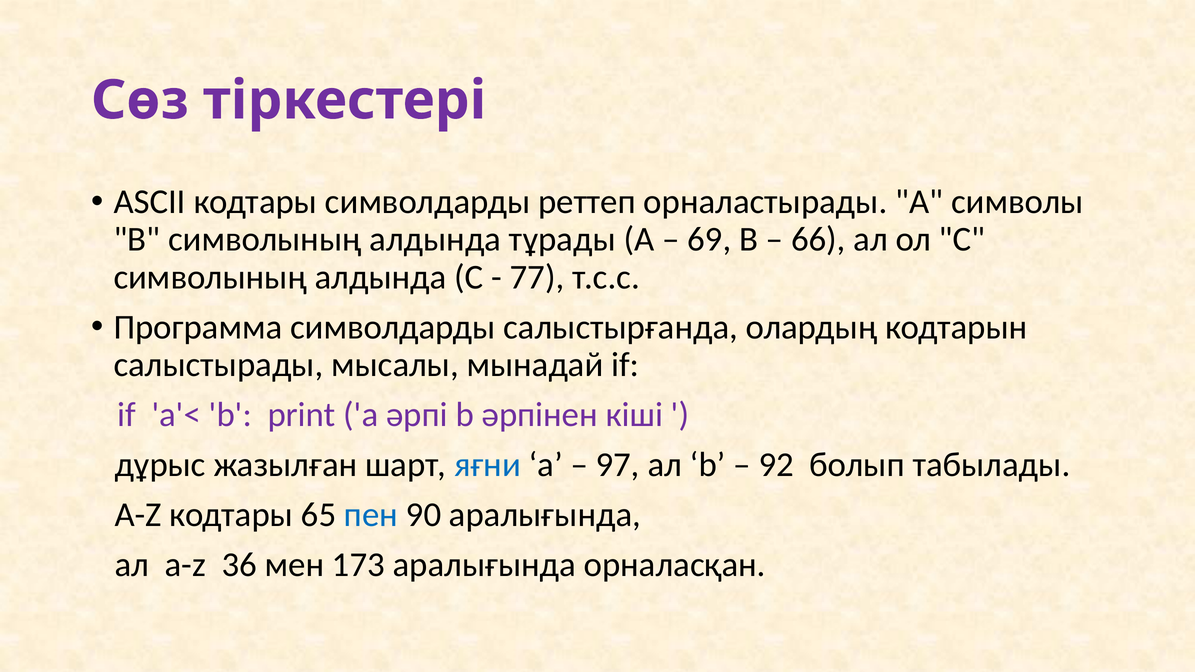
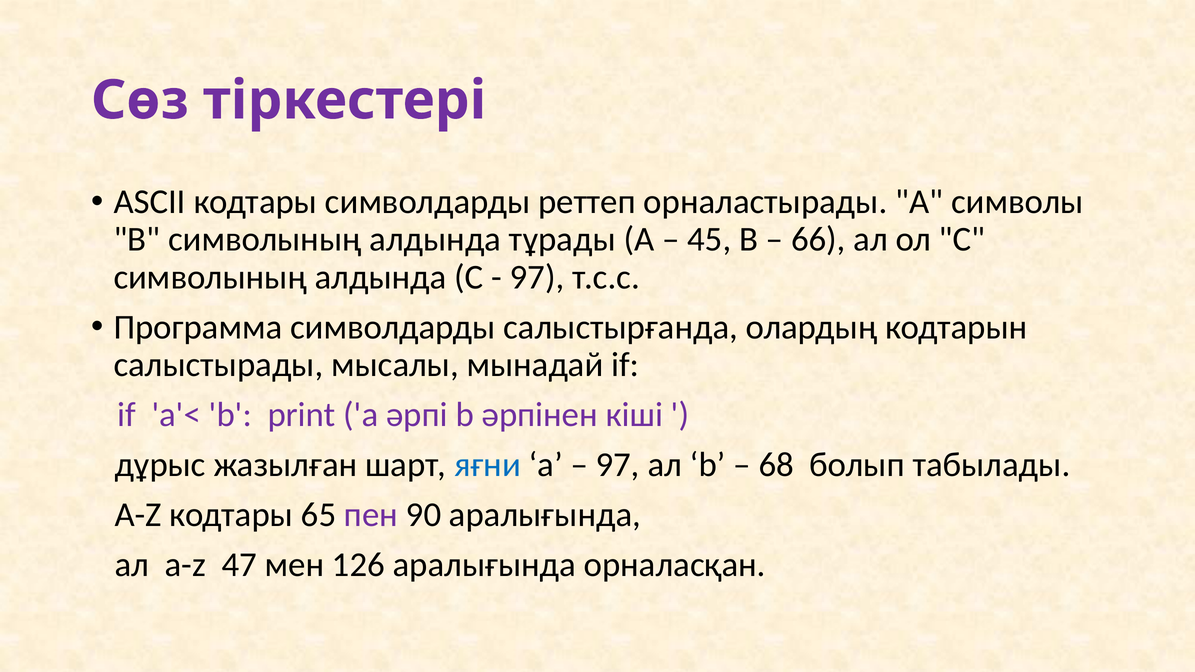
69: 69 -> 45 (709, 240)
77: 77 -> 97 (537, 277)
92: 92 -> 68 (776, 465)
пен colour: blue -> purple (371, 515)
36: 36 -> 47 (239, 565)
173: 173 -> 126 (358, 565)
